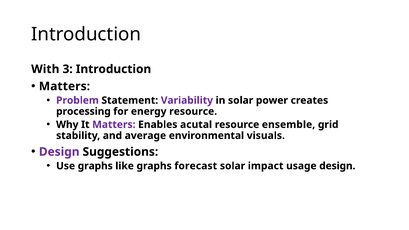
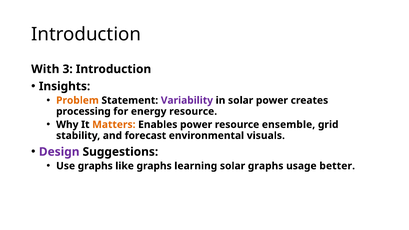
Matters: Matters -> Insights (65, 86)
Problem colour: purple -> orange (77, 100)
Matters colour: purple -> orange (114, 125)
Enables acutal: acutal -> power (196, 125)
average: average -> forecast (145, 136)
forecast: forecast -> learning (196, 166)
solar impact: impact -> graphs (266, 166)
usage design: design -> better (337, 166)
